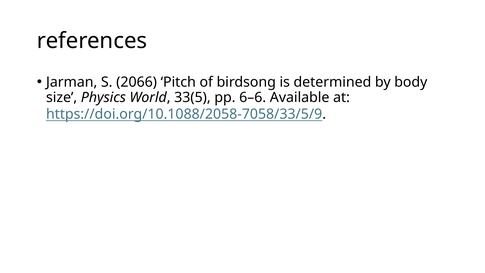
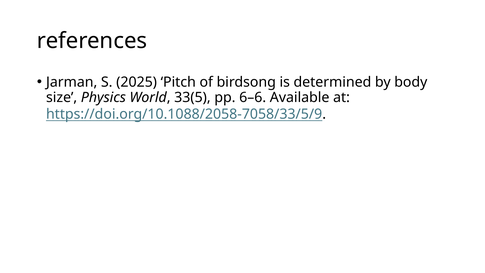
2066: 2066 -> 2025 (137, 82)
